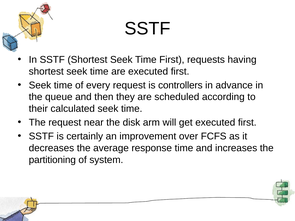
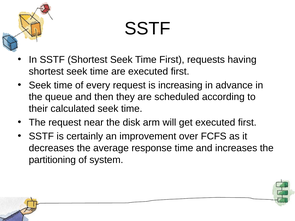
controllers: controllers -> increasing (180, 85)
